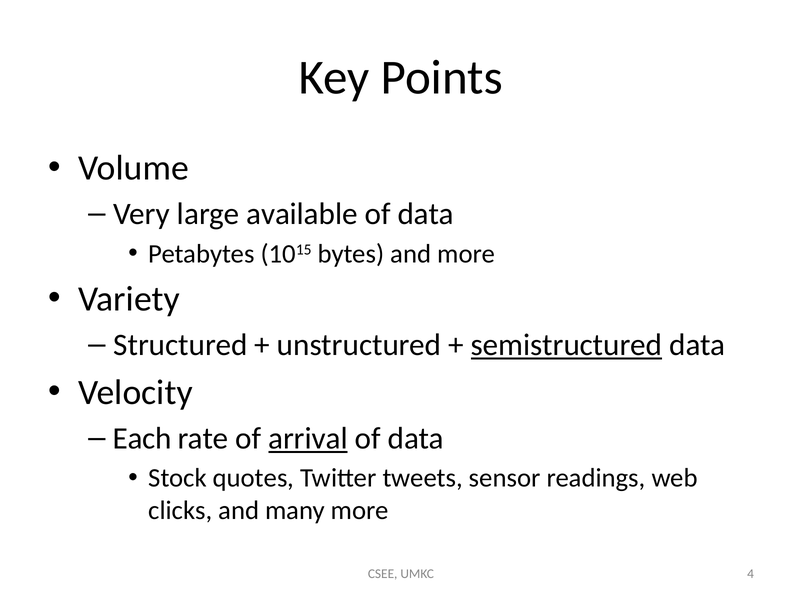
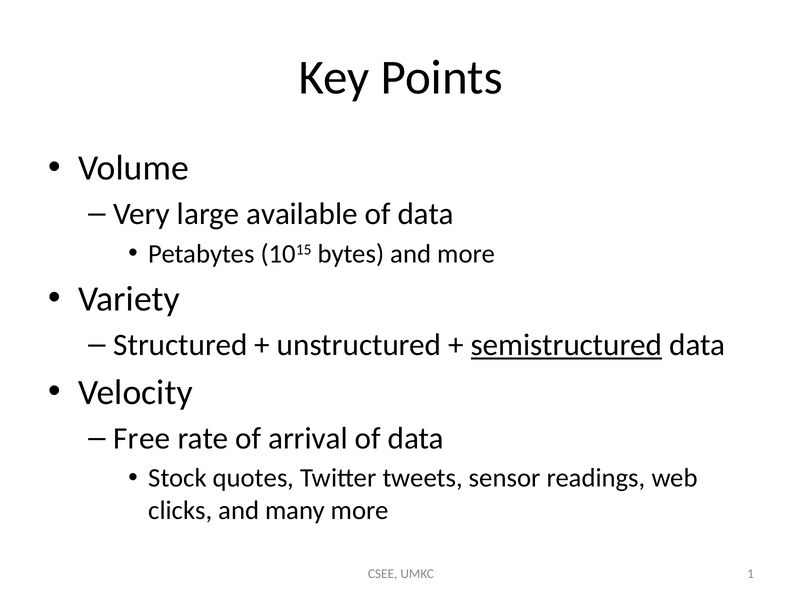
Each: Each -> Free (142, 439)
arrival underline: present -> none (308, 439)
4: 4 -> 1 (751, 574)
